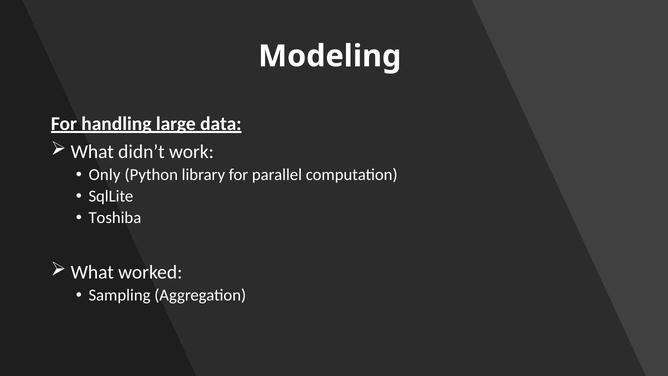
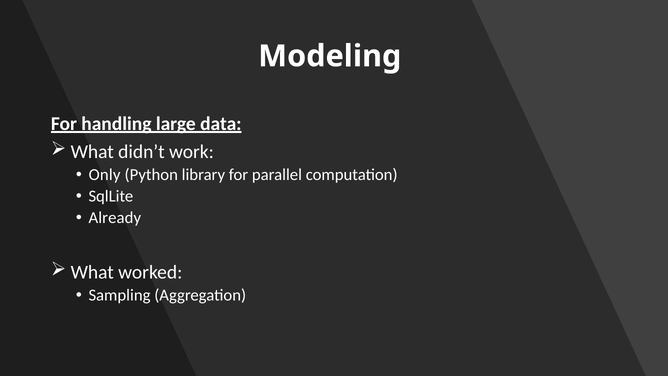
Toshiba: Toshiba -> Already (115, 218)
